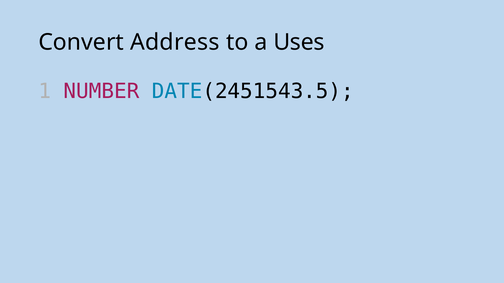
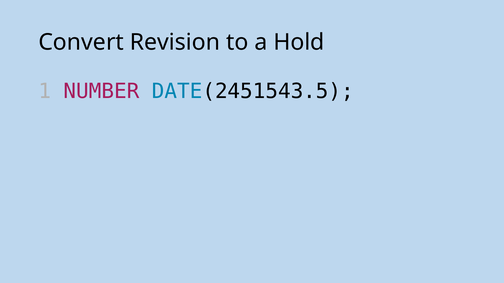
Address: Address -> Revision (175, 42)
Uses: Uses -> Hold (299, 42)
